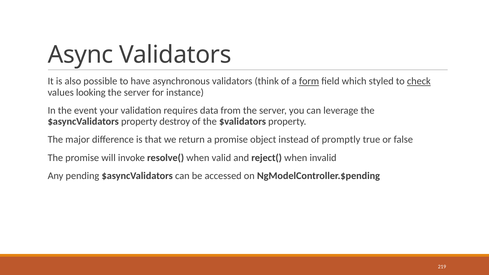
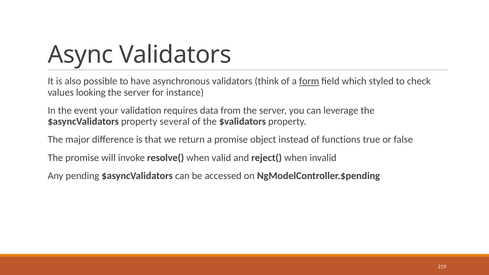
check underline: present -> none (419, 81)
destroy: destroy -> several (175, 122)
promptly: promptly -> functions (341, 140)
